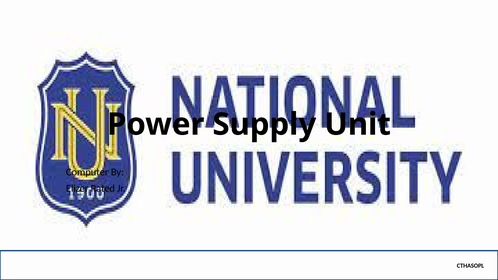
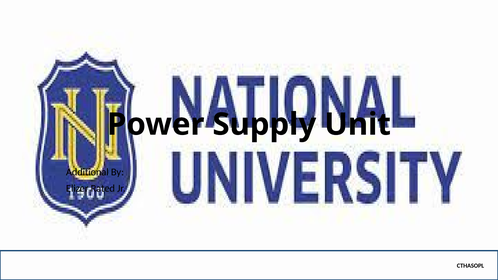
Computer: Computer -> Additional (87, 172)
